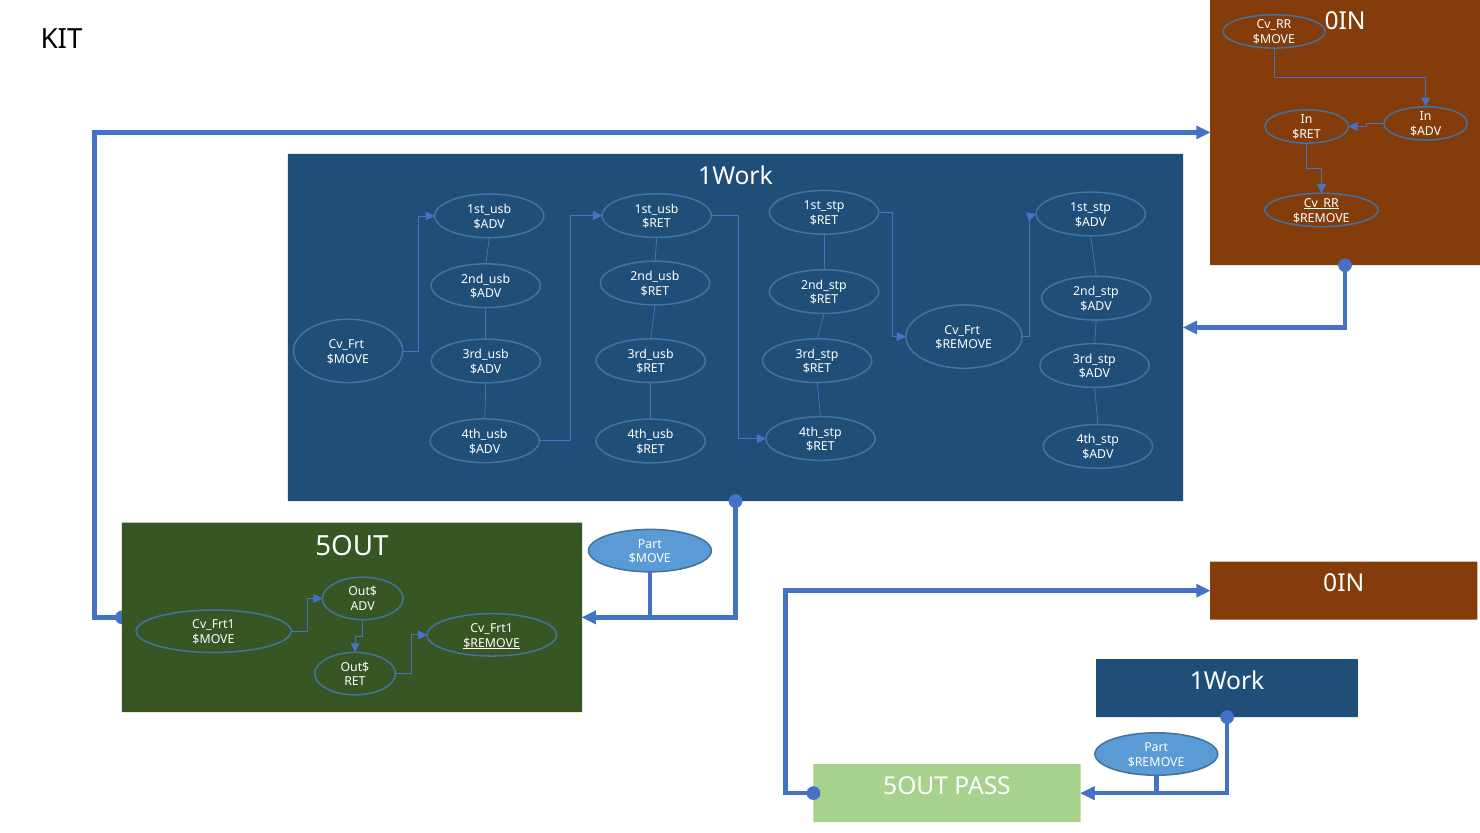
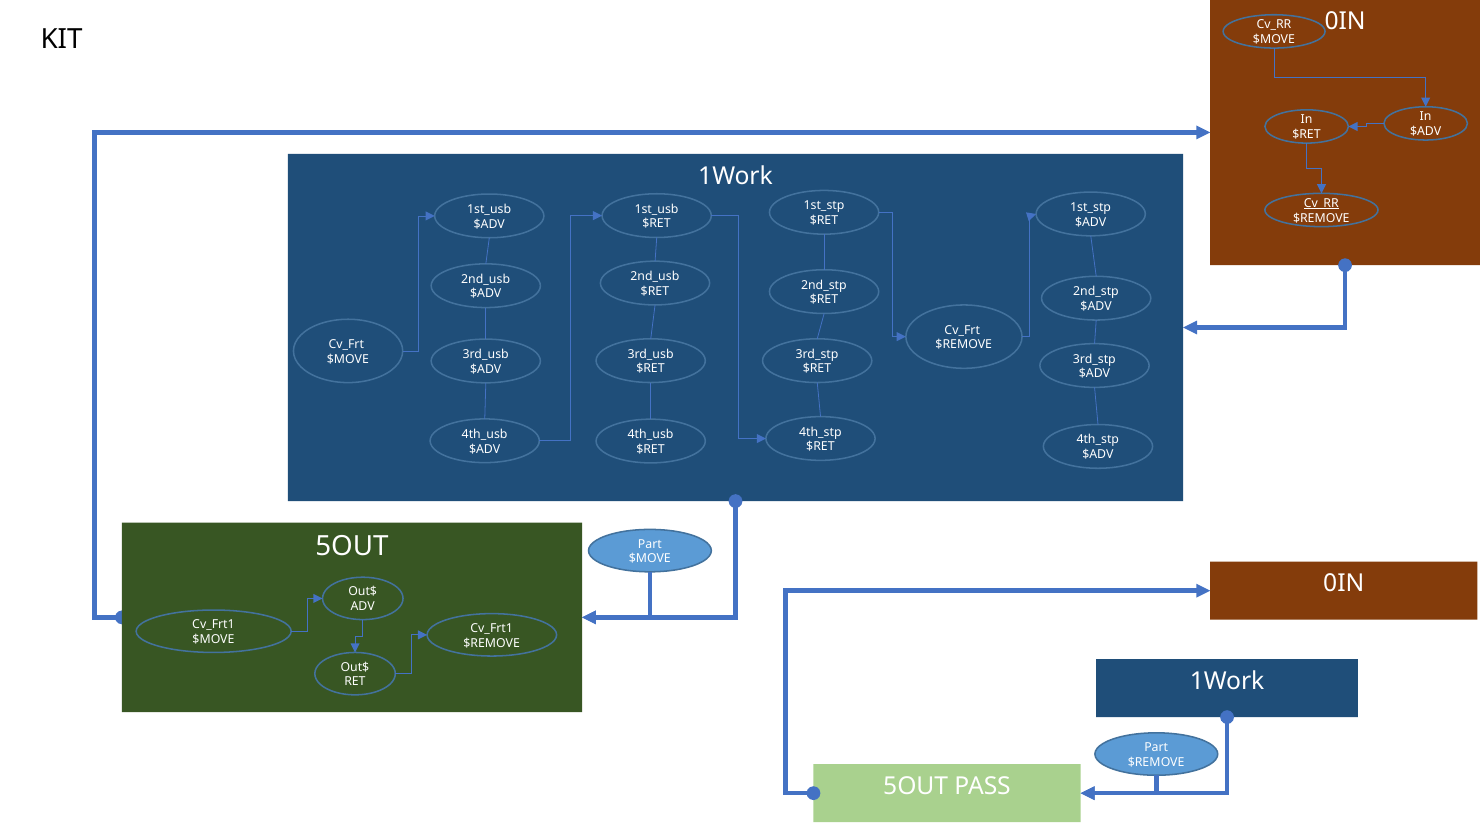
$REMOVE underline: present -> none (492, 643)
